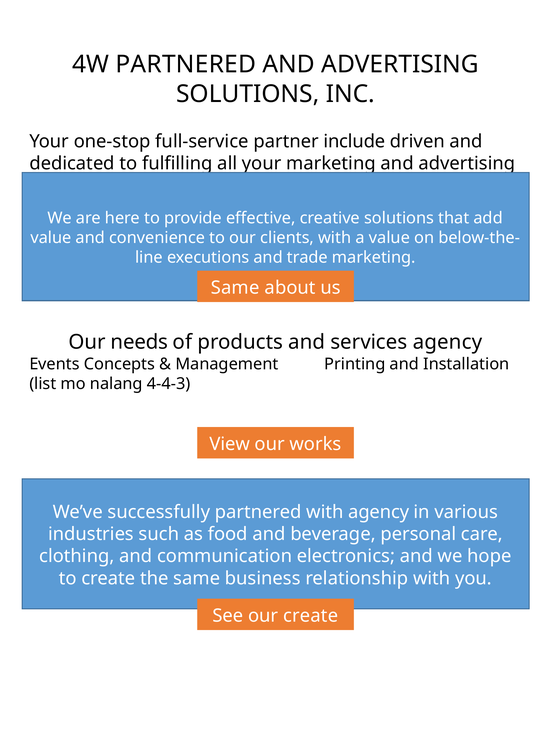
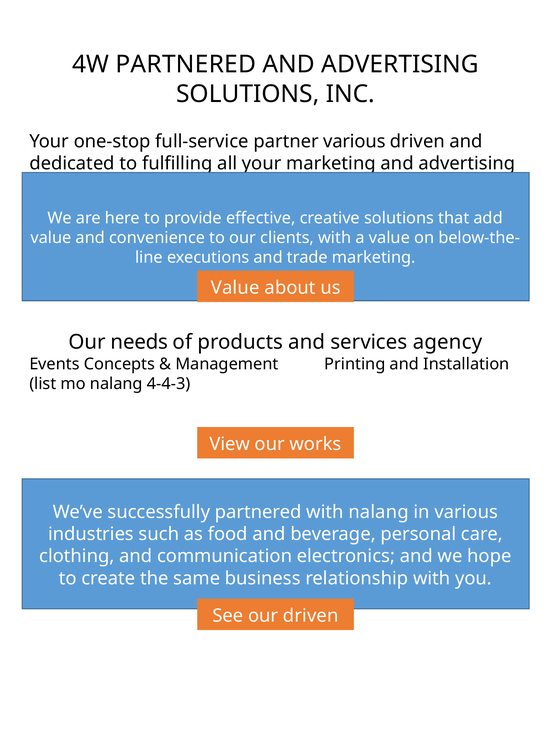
partner include: include -> various (354, 141)
Same: Same -> Value (235, 287)
with agency: agency -> nalang (379, 511)
our create: create -> driven (311, 615)
